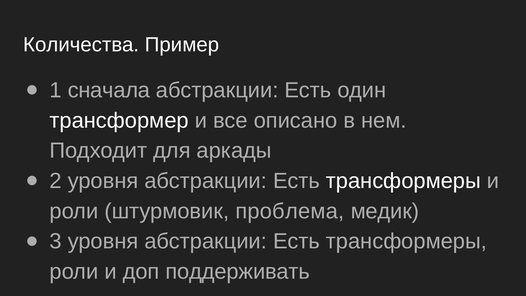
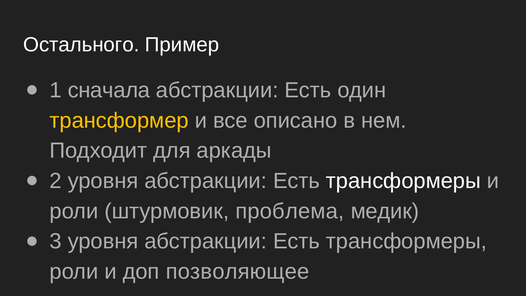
Количества: Количества -> Остального (81, 45)
трансформер colour: white -> yellow (119, 120)
поддерживать: поддерживать -> позволяющее (238, 272)
